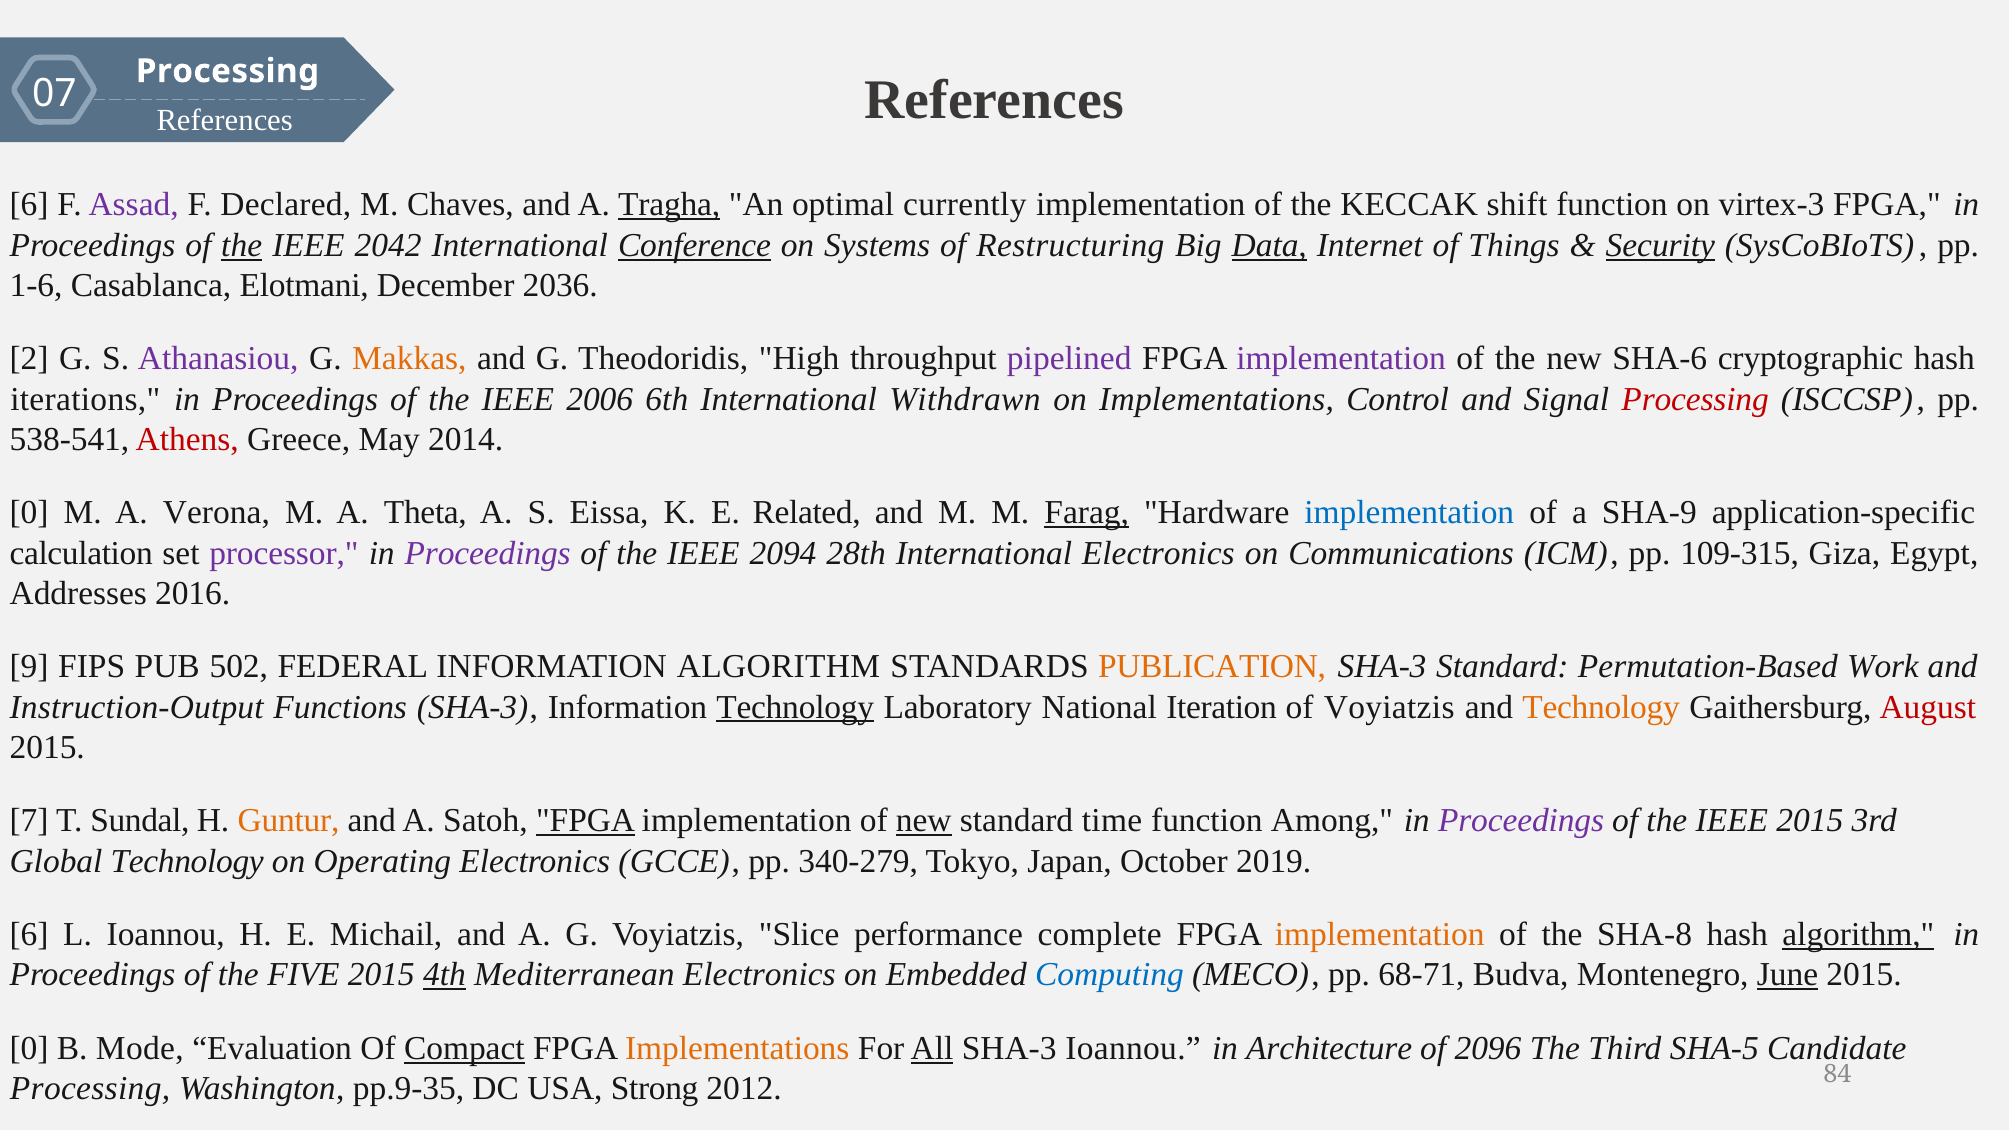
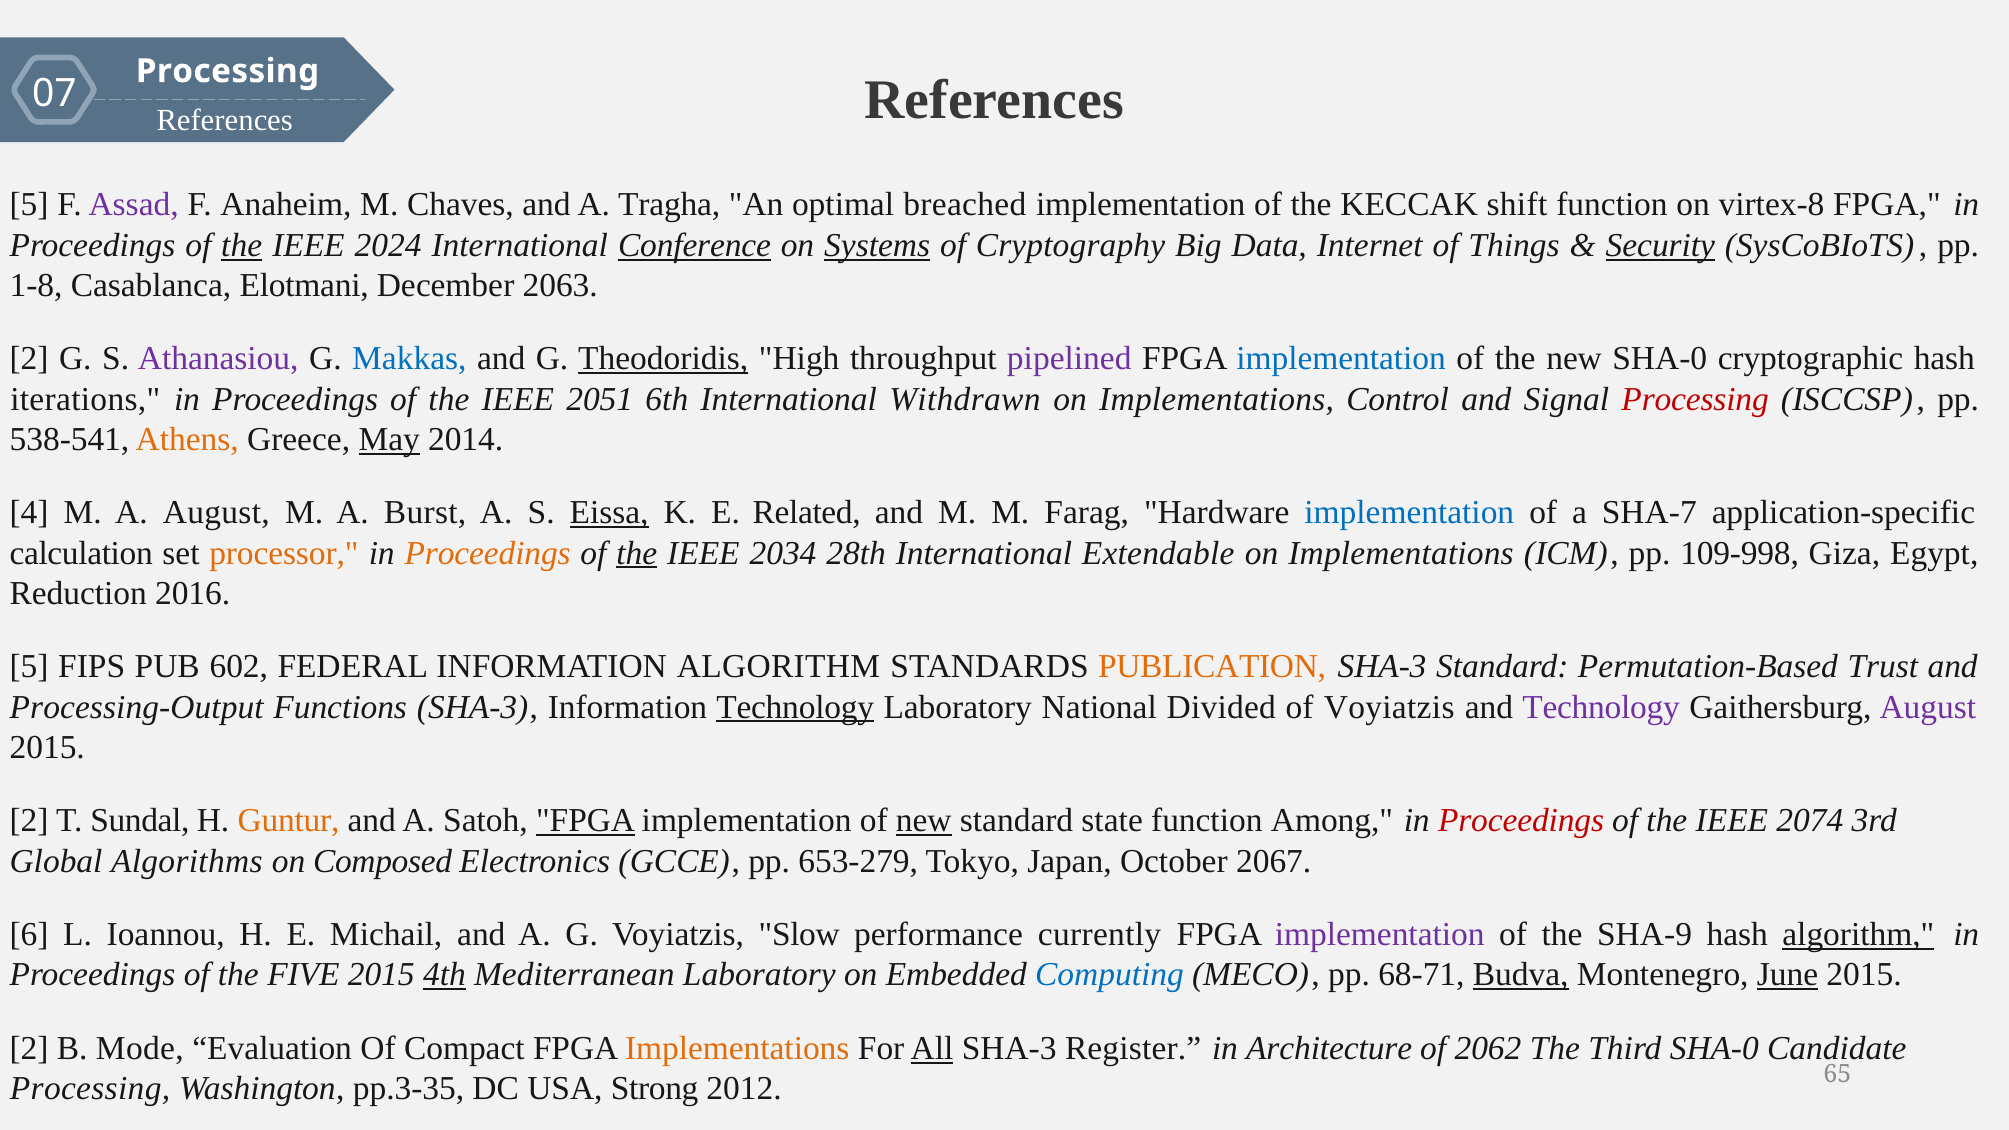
6: 6 -> 5 (29, 205)
Declared: Declared -> Anaheim (286, 205)
Tragha underline: present -> none (669, 205)
currently: currently -> breached (965, 205)
virtex-3: virtex-3 -> virtex-8 (1772, 205)
2042: 2042 -> 2024 (388, 245)
Systems underline: none -> present (877, 245)
Restructuring: Restructuring -> Cryptography (1070, 245)
Data underline: present -> none (1269, 245)
1-6: 1-6 -> 1-8 (36, 285)
2036: 2036 -> 2063 (560, 285)
Makkas colour: orange -> blue (409, 359)
Theodoridis underline: none -> present (663, 359)
implementation colour: purple -> blue (1341, 359)
new SHA-6: SHA-6 -> SHA-0 (1660, 359)
2006: 2006 -> 2051 (600, 399)
Athens colour: red -> orange (187, 439)
May underline: none -> present (389, 439)
0: 0 -> 4 (29, 513)
A Verona: Verona -> August (216, 513)
Theta: Theta -> Burst (425, 513)
Eissa underline: none -> present (609, 513)
Farag underline: present -> none (1087, 513)
SHA-9: SHA-9 -> SHA-7 (1649, 513)
processor colour: purple -> orange (284, 553)
Proceedings colour: purple -> orange (488, 553)
the underline: none -> present (637, 553)
2094: 2094 -> 2034 (783, 553)
International Electronics: Electronics -> Extendable (1158, 553)
Communications: Communications -> Implementations (1401, 553)
109-315: 109-315 -> 109-998 (1740, 553)
Addresses: Addresses -> Reduction (78, 593)
9: 9 -> 5 (29, 667)
502: 502 -> 602 (239, 667)
Work: Work -> Trust (1883, 667)
Instruction-Output: Instruction-Output -> Processing-Output (137, 707)
Iteration: Iteration -> Divided (1221, 707)
Technology colour: orange -> purple (1601, 707)
August colour: red -> purple (1928, 707)
7: 7 -> 2 (29, 821)
time: time -> state (1112, 821)
Proceedings colour: purple -> red (1521, 821)
IEEE 2015: 2015 -> 2074 (1810, 821)
Global Technology: Technology -> Algorithms (187, 861)
Operating: Operating -> Composed (383, 861)
340-279: 340-279 -> 653-279 (858, 861)
2019: 2019 -> 2067 (1274, 861)
Slice: Slice -> Slow (799, 935)
complete: complete -> currently (1100, 935)
implementation colour: orange -> purple (1380, 935)
SHA-8: SHA-8 -> SHA-9 (1645, 935)
Mediterranean Electronics: Electronics -> Laboratory (759, 975)
Budva underline: none -> present (1521, 975)
0: 0 -> 2 (29, 1049)
Compact underline: present -> none (464, 1049)
SHA-3 Ioannou: Ioannou -> Register (1133, 1049)
2096: 2096 -> 2062 (1488, 1049)
Third SHA-5: SHA-5 -> SHA-0 (1714, 1049)
pp.9-35: pp.9-35 -> pp.3-35 (409, 1089)
84: 84 -> 65 (1837, 1074)
